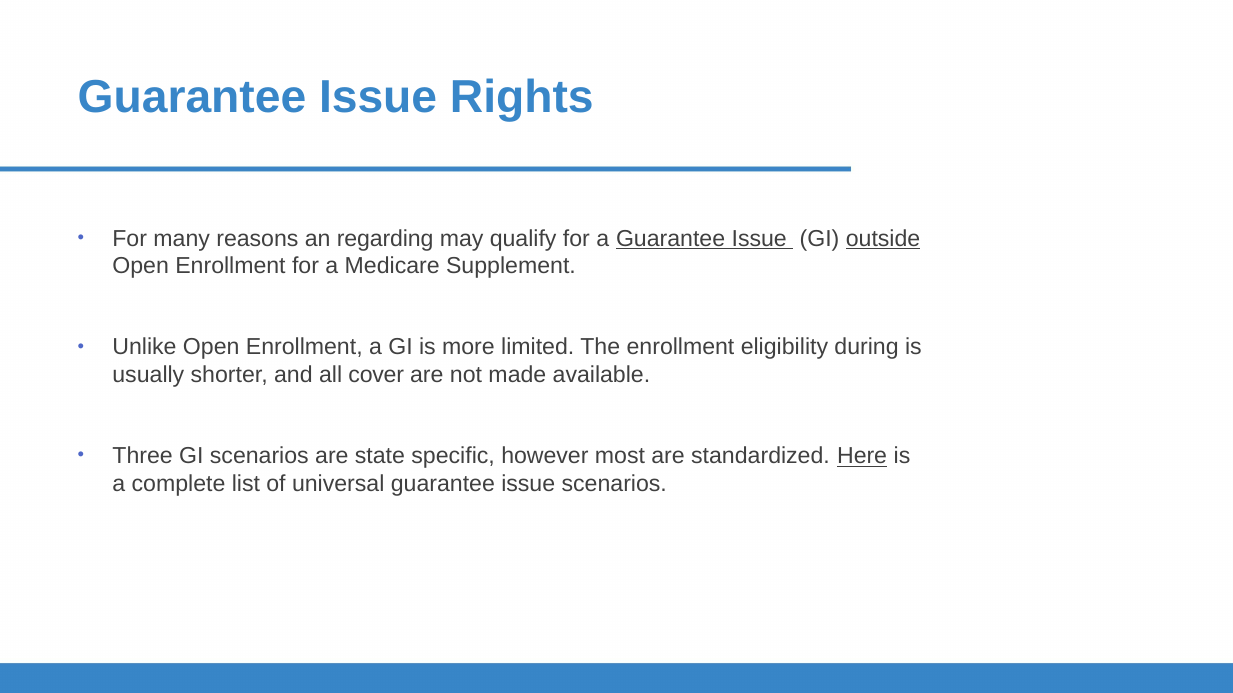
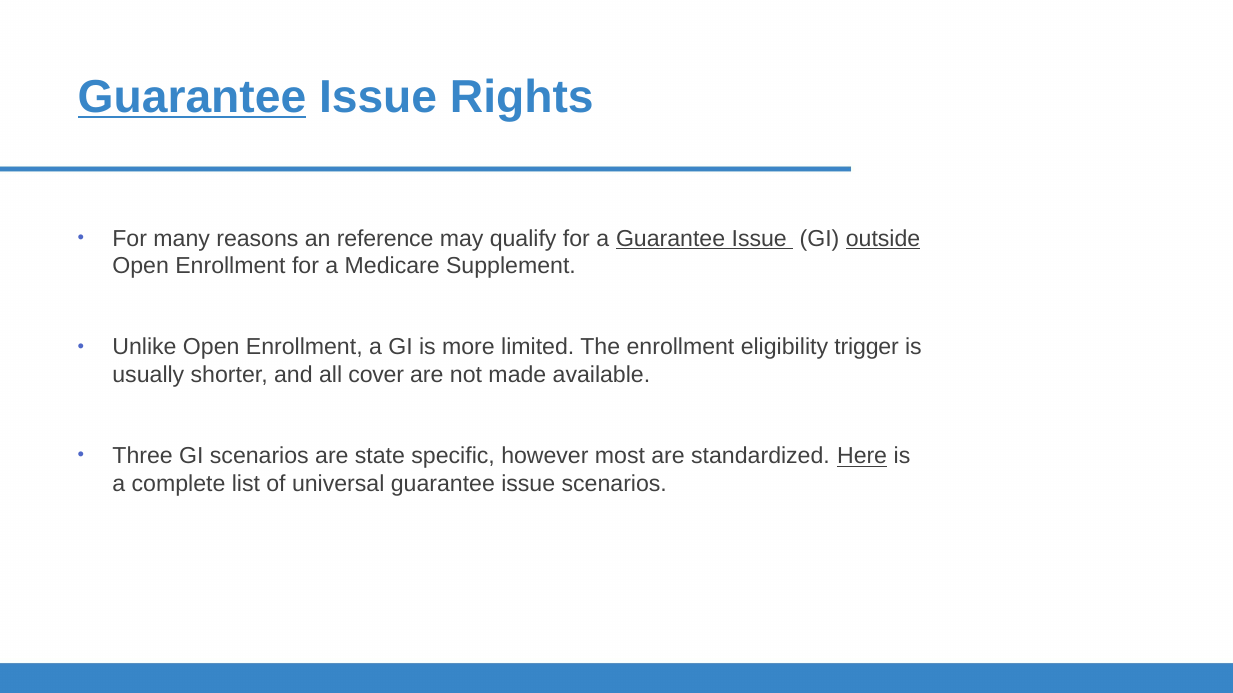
Guarantee underline: none -> present (192, 97)
regarding: regarding -> reference (385, 239)
during: during -> trigger (867, 348)
